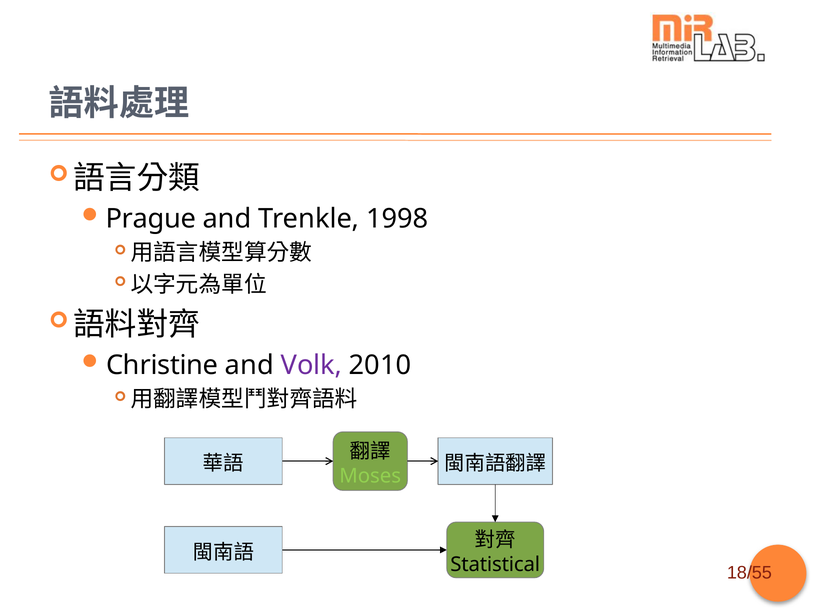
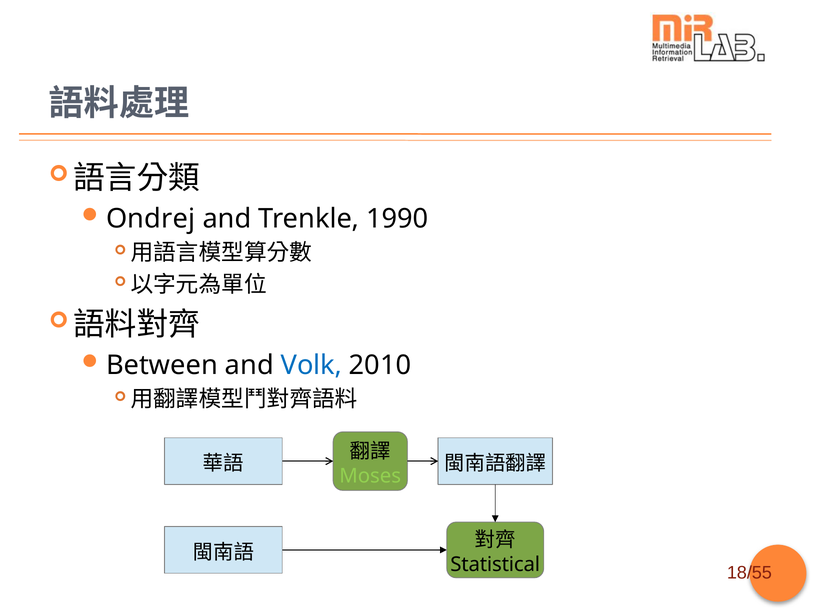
Prague: Prague -> Ondrej (151, 219)
1998: 1998 -> 1990 (397, 219)
Christine: Christine -> Between (162, 365)
Volk colour: purple -> blue (311, 365)
